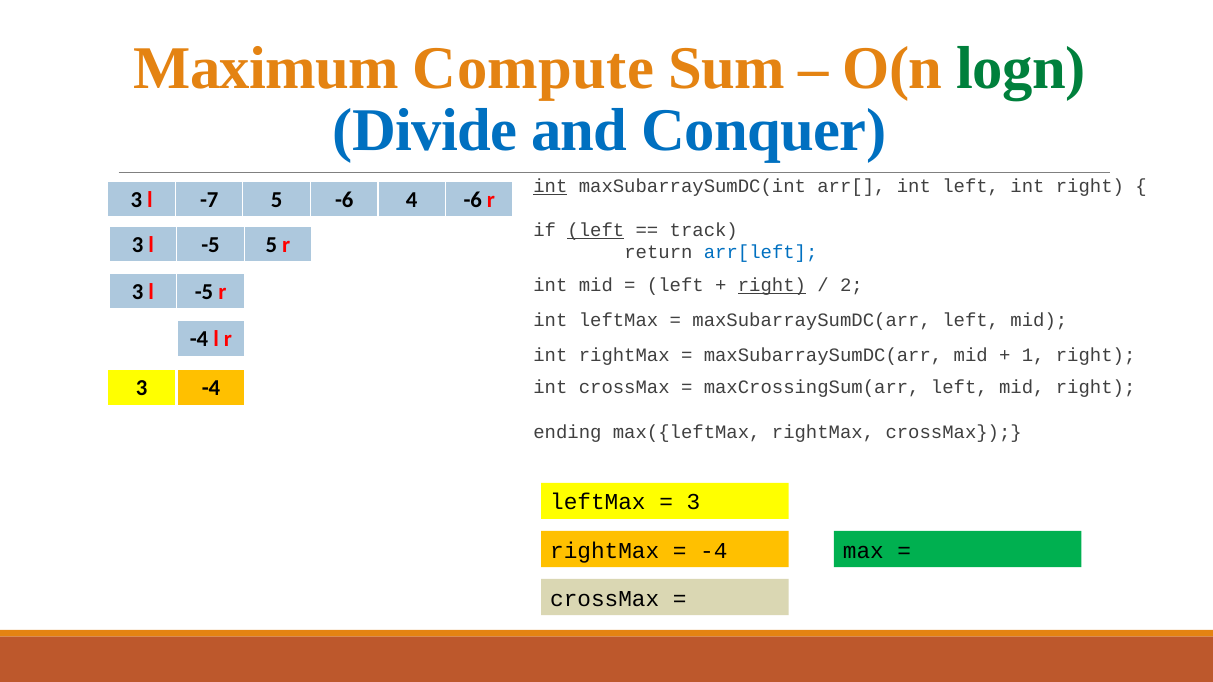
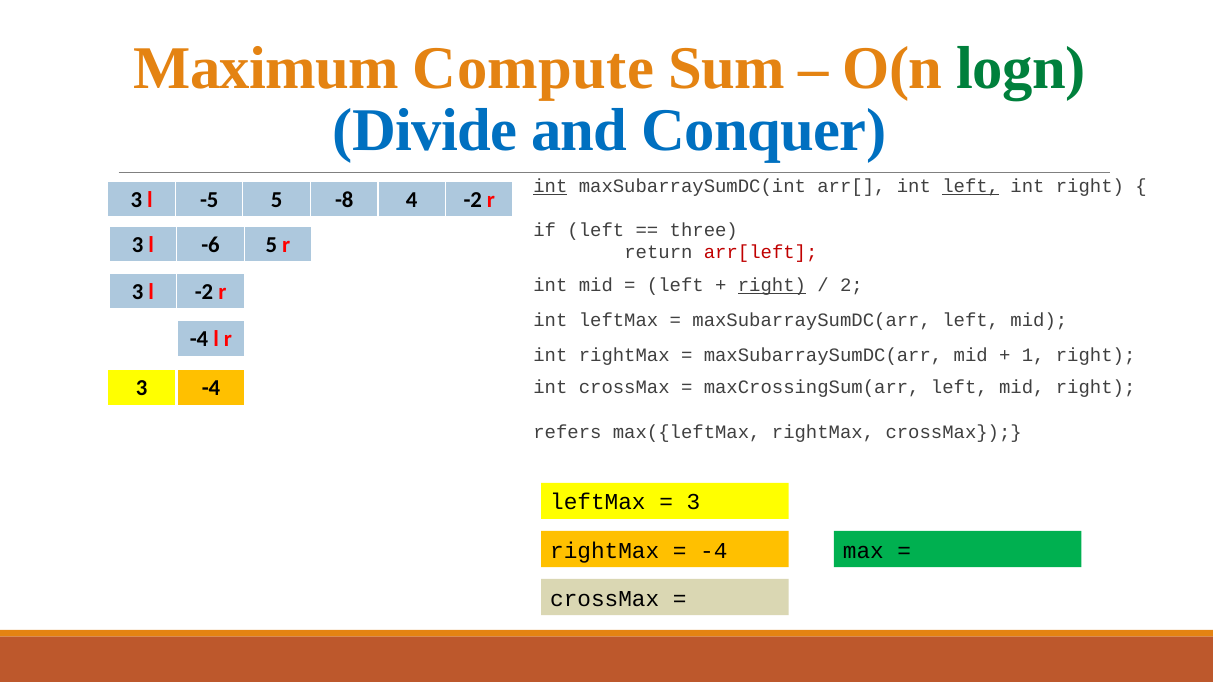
left underline: none -> present (971, 187)
-7: -7 -> -5 (209, 200)
5 -6: -6 -> -8 (344, 200)
4 -6: -6 -> -2 (473, 200)
left underline: present -> none (596, 230)
track: track -> three (704, 230)
-5: -5 -> -6 (210, 245)
arr[left colour: blue -> red (761, 252)
-5: -5 -> -2 (204, 292)
ending: ending -> refers (567, 433)
